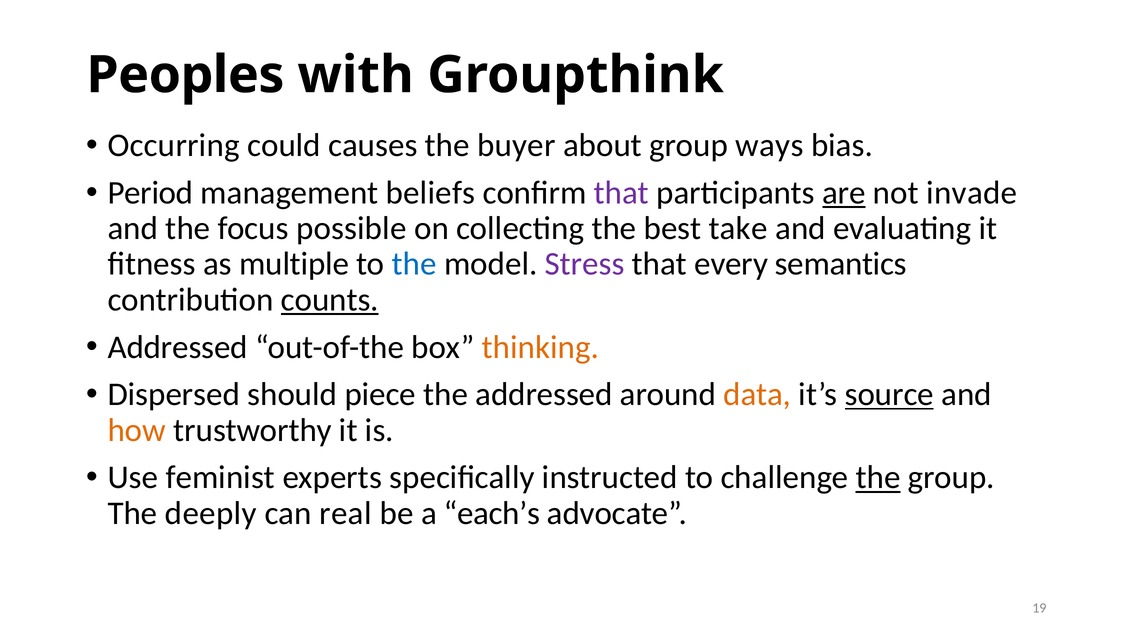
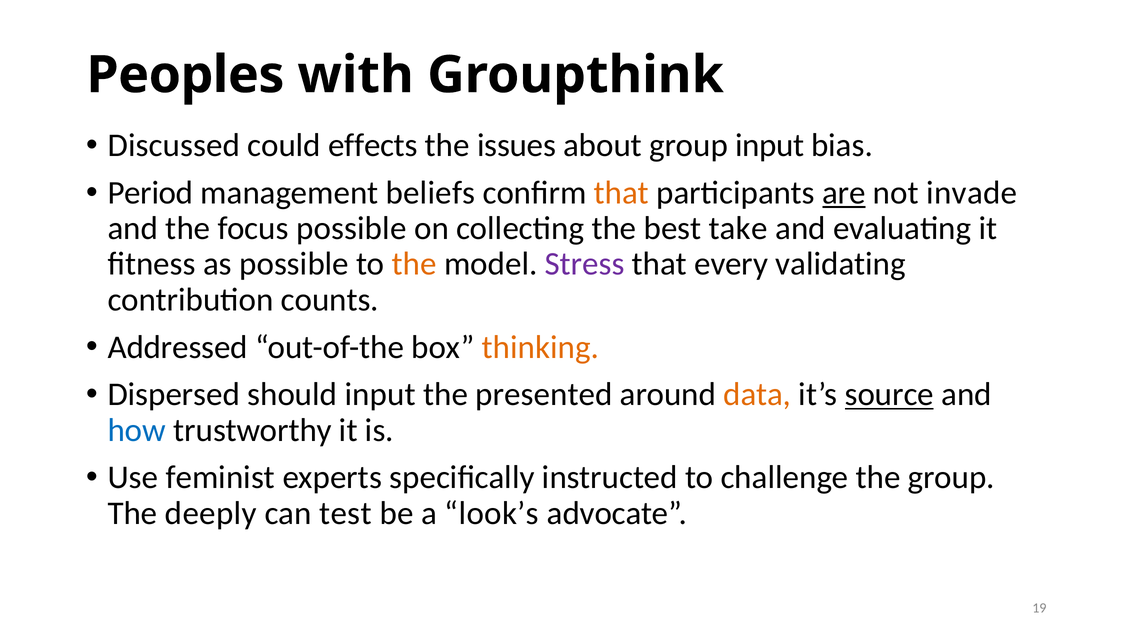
Occurring: Occurring -> Discussed (174, 146)
causes: causes -> effects (373, 146)
buyer: buyer -> issues (517, 146)
group ways: ways -> input (770, 146)
that colour: purple -> orange (621, 193)
as multiple: multiple -> possible (294, 264)
the colour: blue -> orange (414, 264)
semantics: semantics -> validating (841, 264)
counts underline: present -> none (330, 300)
should piece: piece -> input (380, 395)
the addressed: addressed -> presented (544, 395)
how colour: orange -> blue (137, 430)
the underline: present -> none (878, 478)
real: real -> test (345, 513)
each’s: each’s -> look’s (492, 513)
